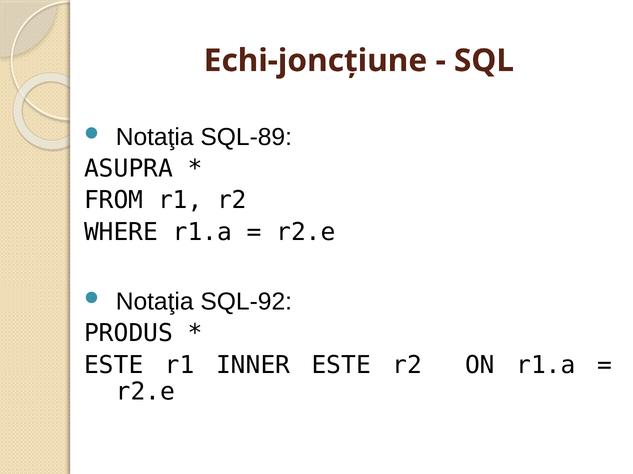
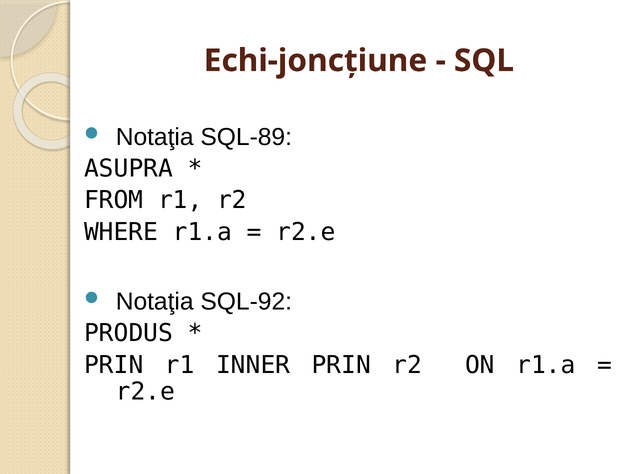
ESTE: ESTE -> PRIN (114, 366)
INNER ESTE: ESTE -> PRIN (341, 366)
